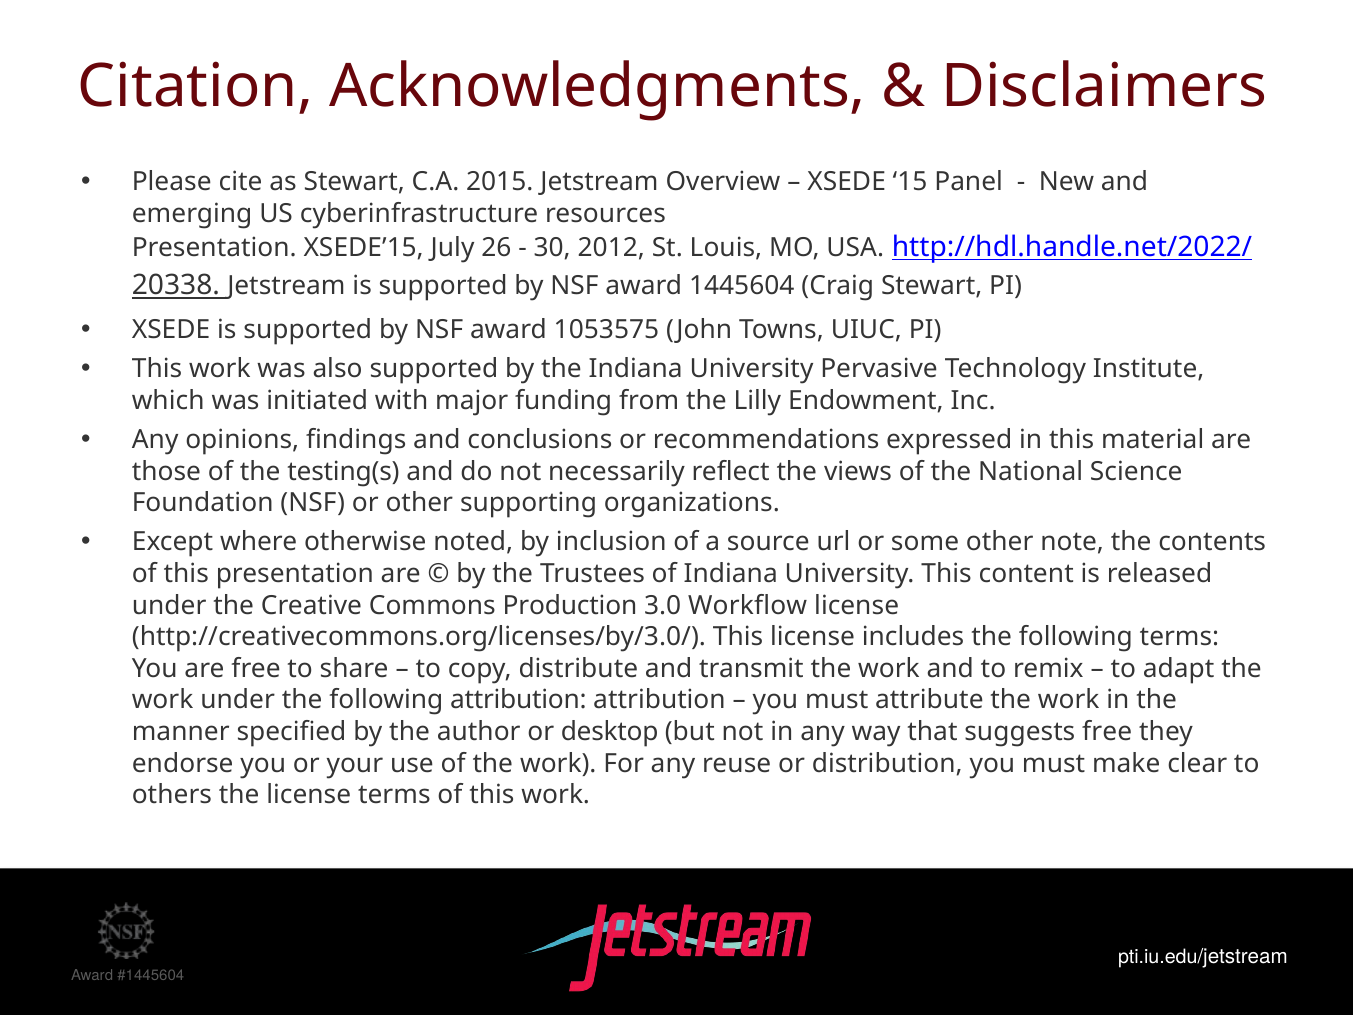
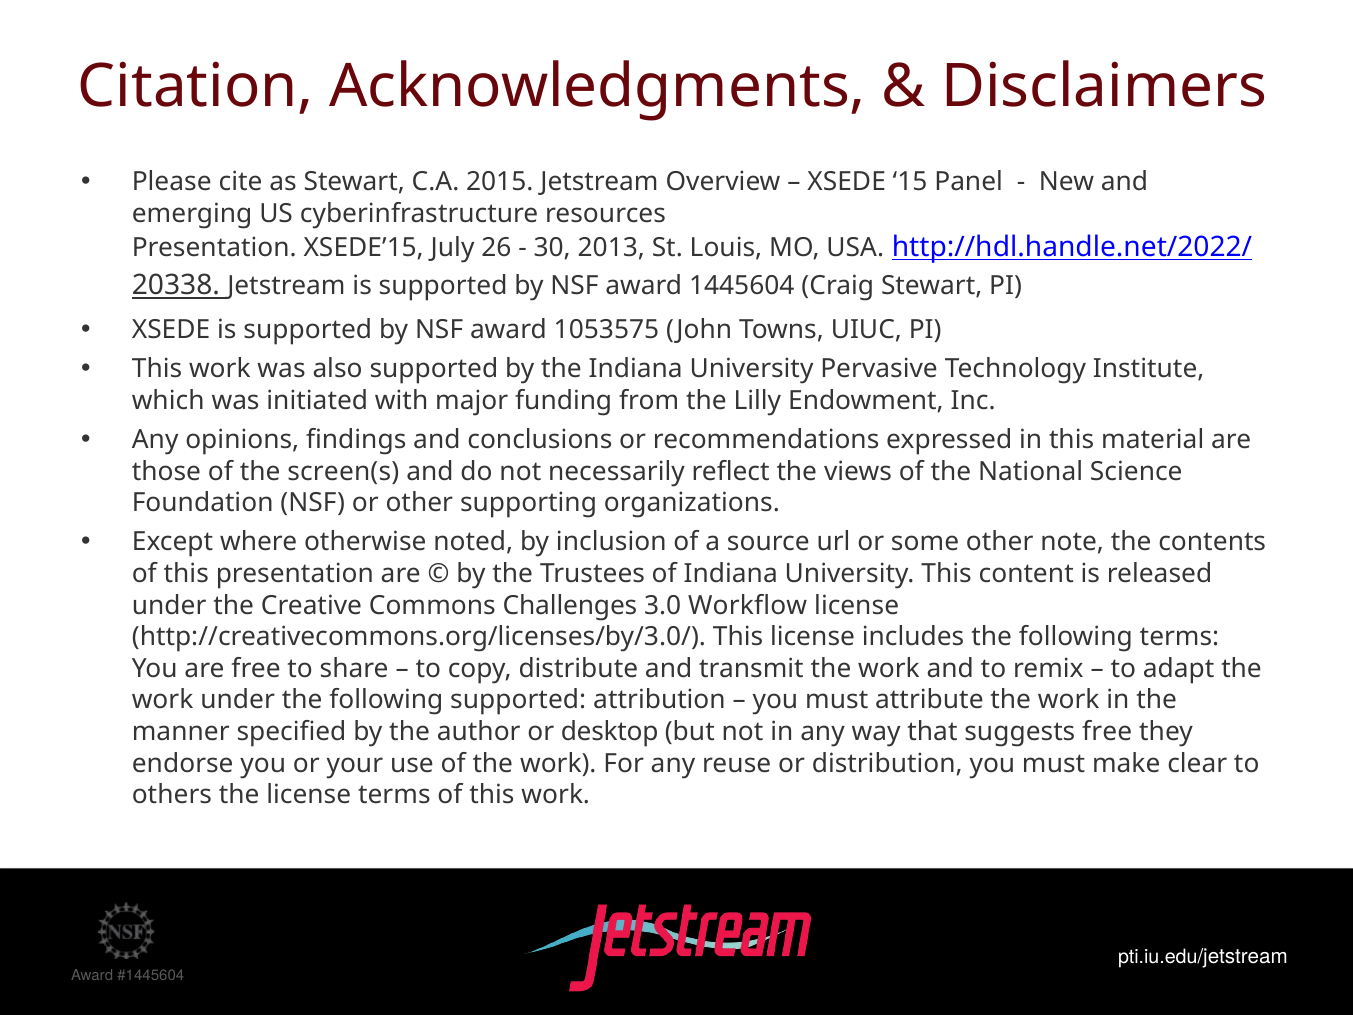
2012: 2012 -> 2013 (611, 247)
testing(s: testing(s -> screen(s (343, 471)
Production: Production -> Challenges (570, 605)
following attribution: attribution -> supported (518, 700)
